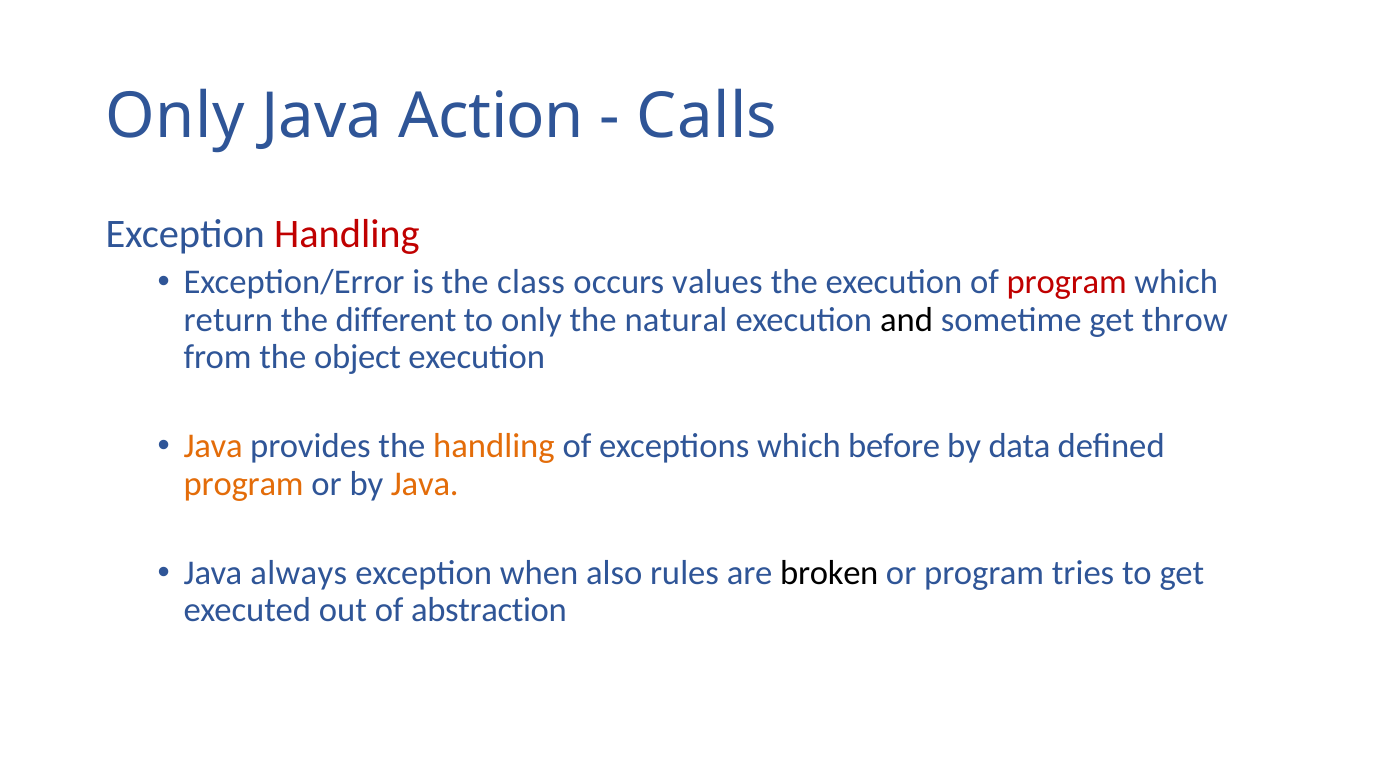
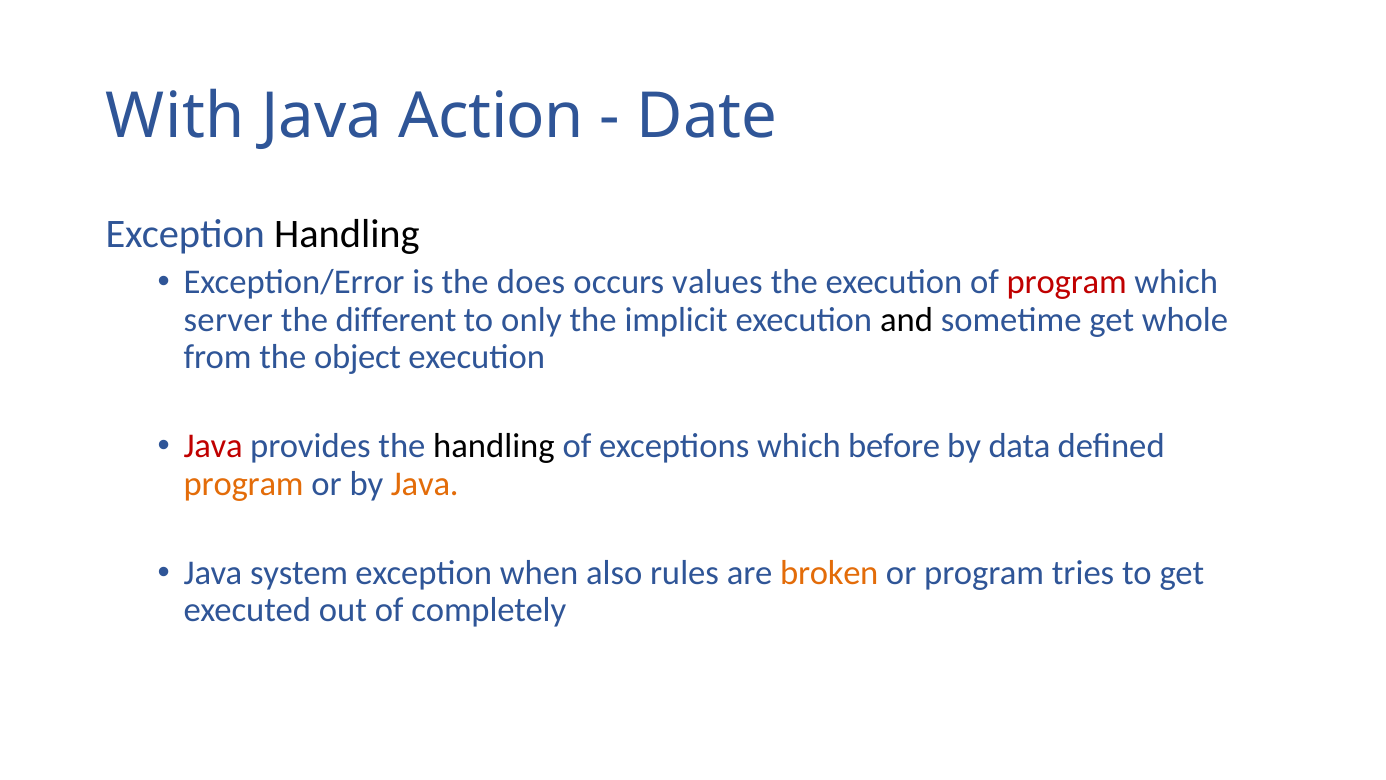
Only: Only -> With (175, 116)
Calls: Calls -> Date (707, 116)
Handling colour: red -> black (347, 234)
class: class -> does (531, 282)
return: return -> server (228, 319)
natural: natural -> implicit (676, 319)
throw: throw -> whole (1185, 319)
Java colour: orange -> red (213, 446)
handling colour: orange -> black (494, 446)
always: always -> system (299, 573)
broken colour: black -> orange (829, 573)
abstraction: abstraction -> completely (489, 610)
